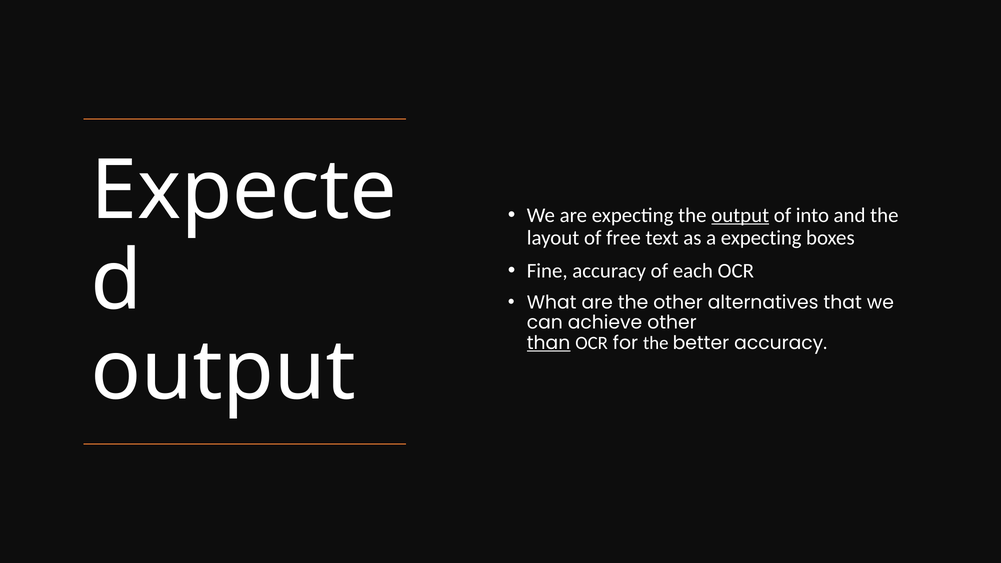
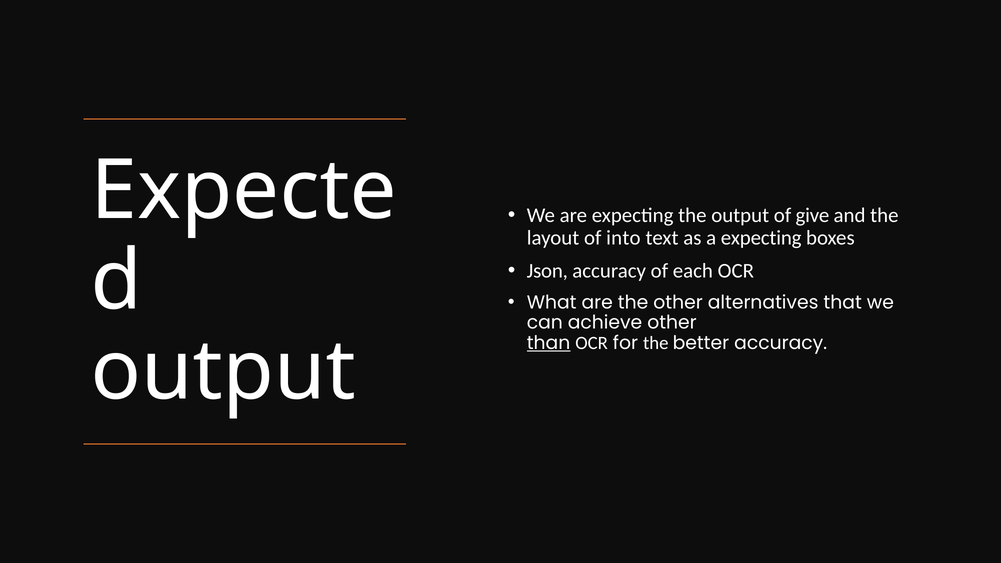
output underline: present -> none (740, 215)
into: into -> give (812, 215)
free: free -> into (623, 238)
Fine: Fine -> Json (547, 271)
